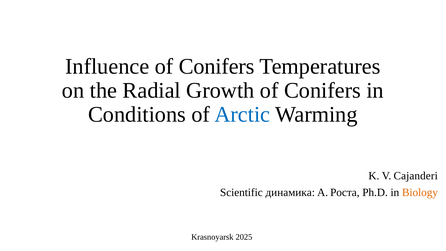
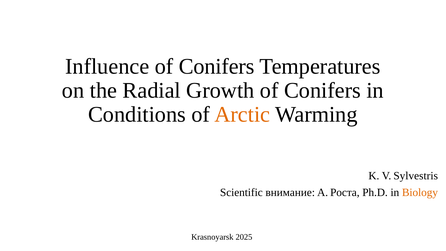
Arctic colour: blue -> orange (242, 115)
Cajanderi: Cajanderi -> Sylvestris (416, 176)
динамика: динамика -> внимание (290, 192)
